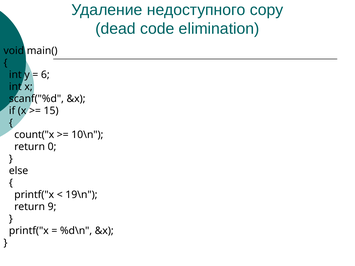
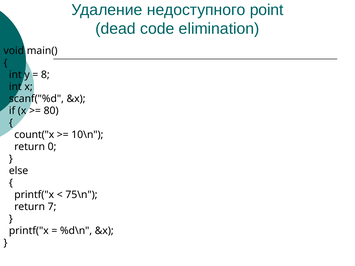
copy: copy -> point (267, 10)
6: 6 -> 8 (45, 75)
15: 15 -> 80 (51, 111)
19\n: 19\n -> 75\n (81, 195)
9: 9 -> 7 (52, 207)
